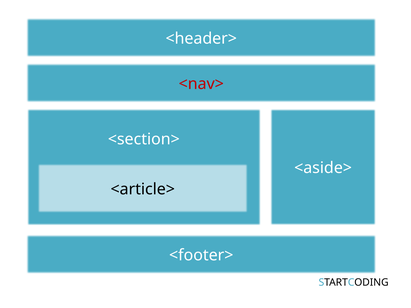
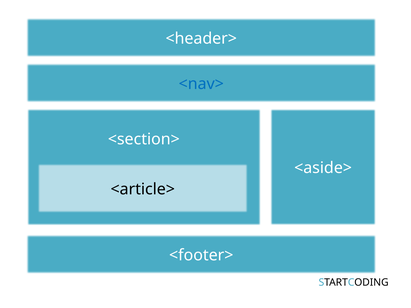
<nav> colour: red -> blue (201, 84)
